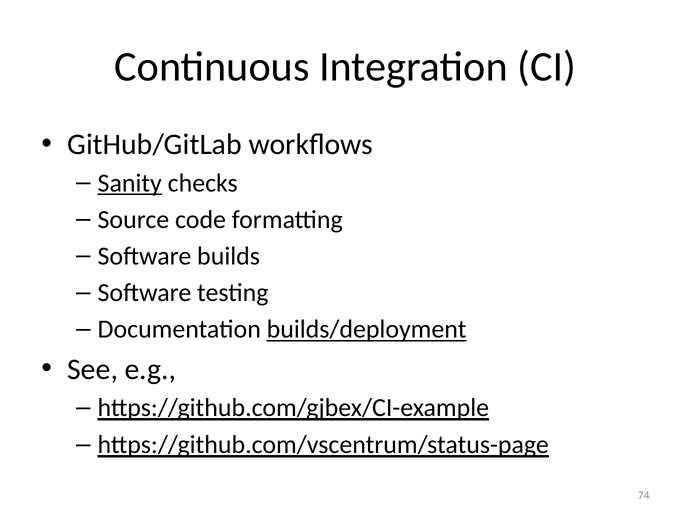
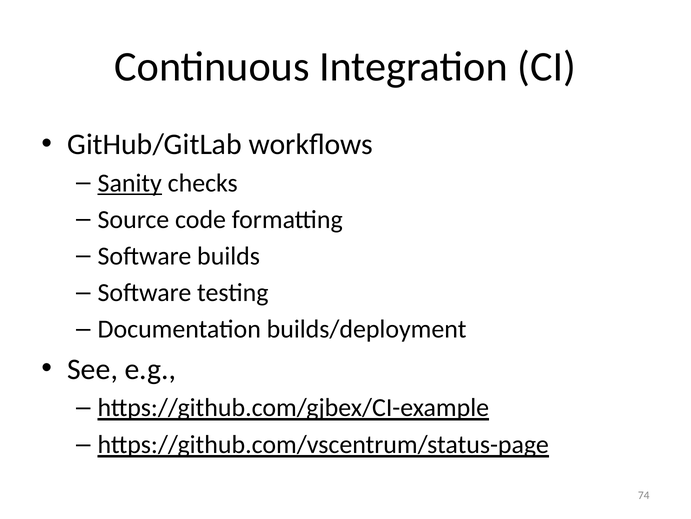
builds/deployment underline: present -> none (367, 329)
